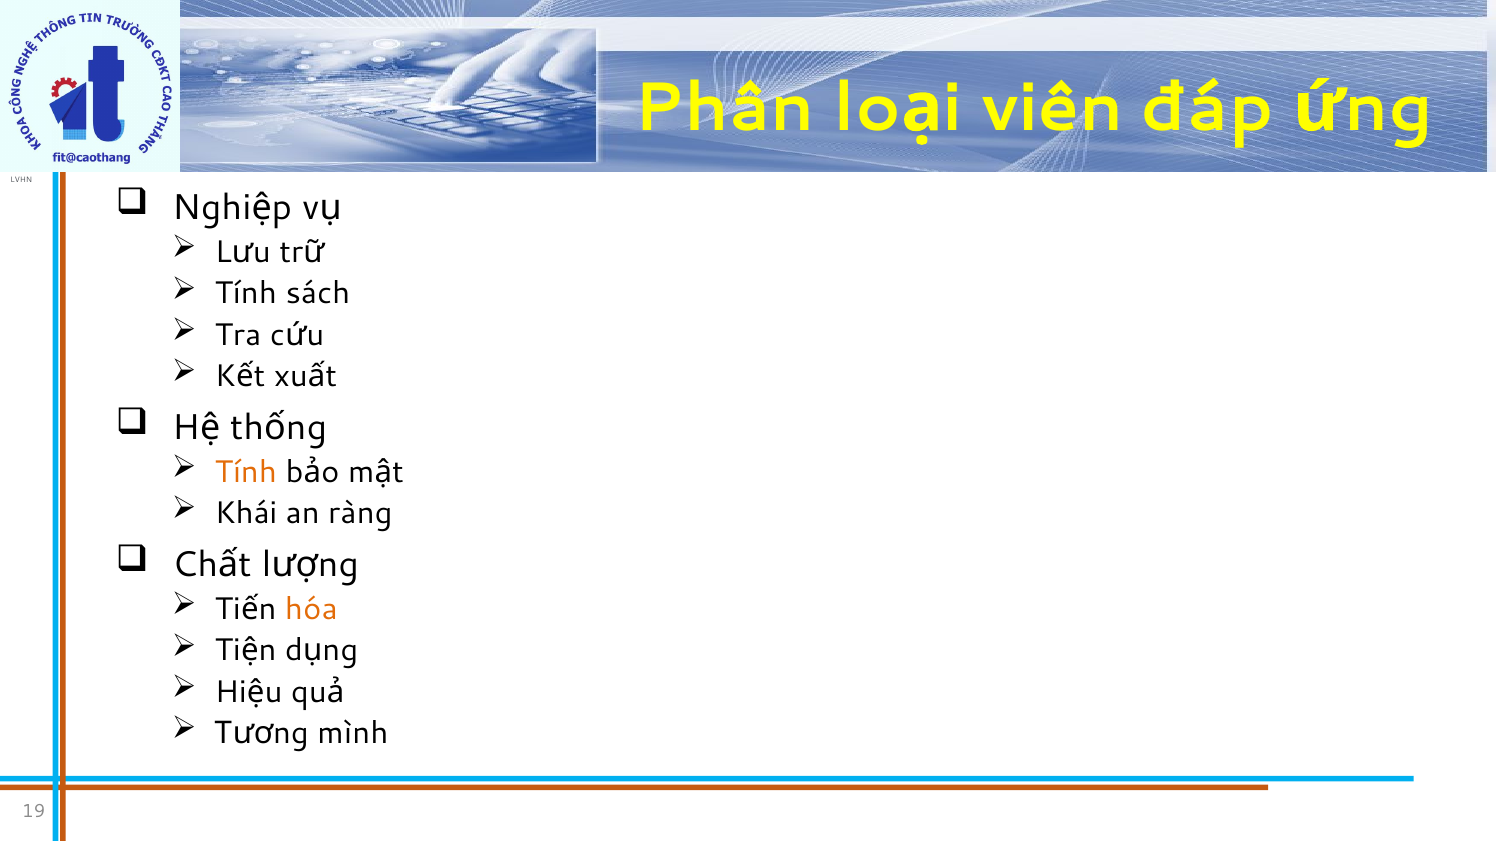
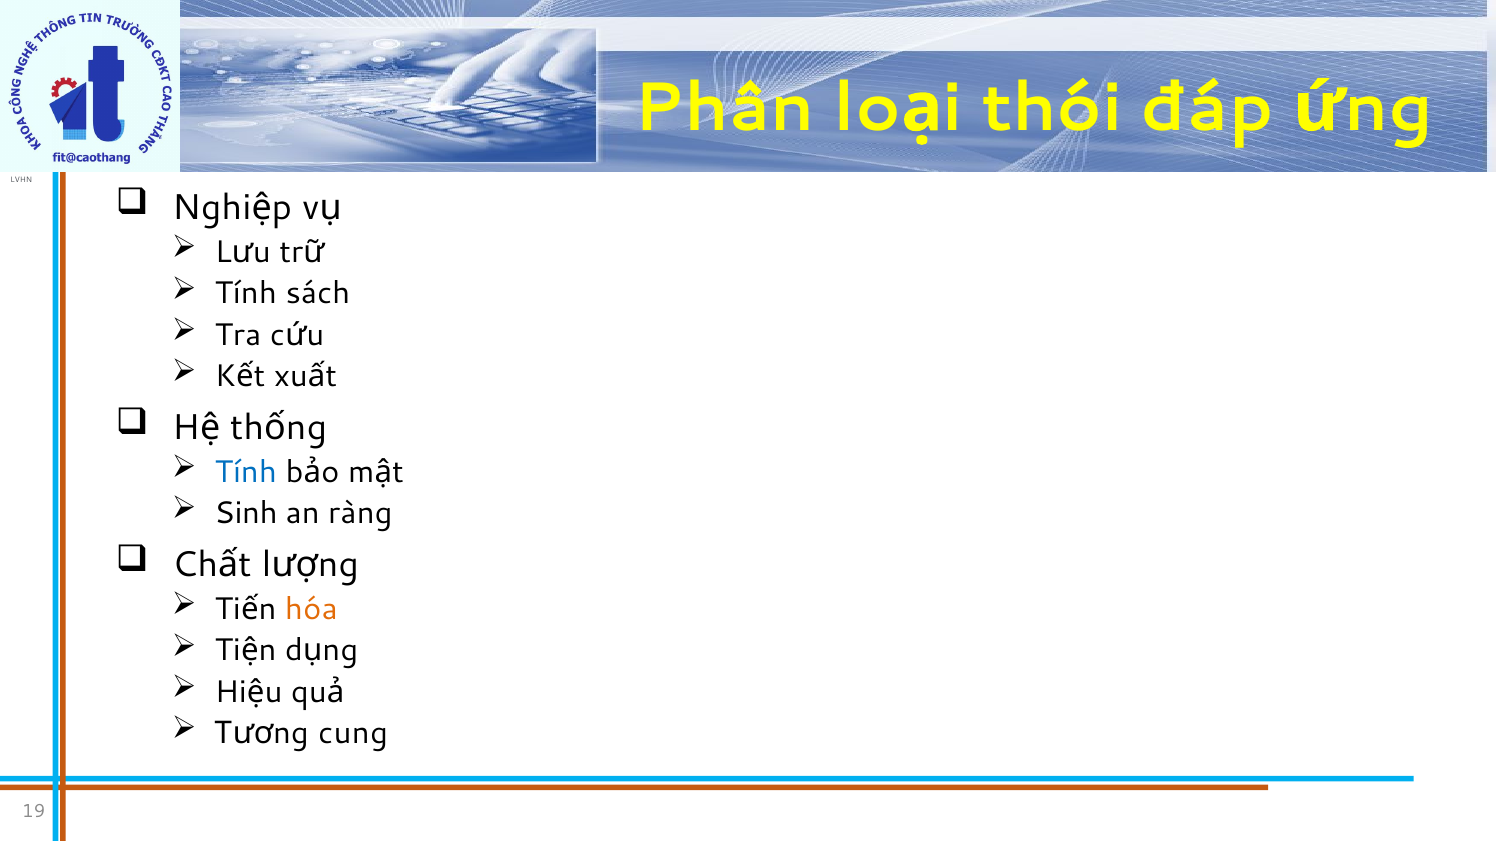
viên: viên -> thói (1052, 108)
Tính colour: orange -> blue (246, 472)
Khái: Khái -> Sinh (246, 514)
mình: mình -> cung (353, 734)
